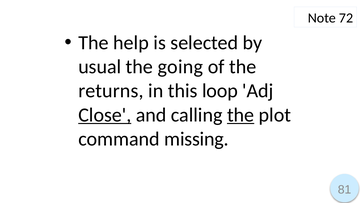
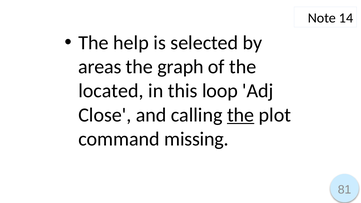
72: 72 -> 14 (346, 18)
usual: usual -> areas (100, 67)
going: going -> graph (180, 67)
returns: returns -> located (111, 91)
Close underline: present -> none (105, 115)
